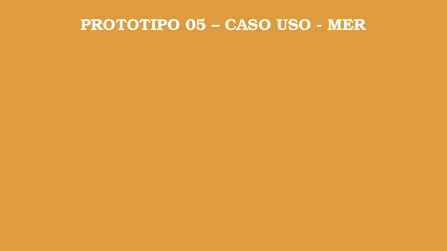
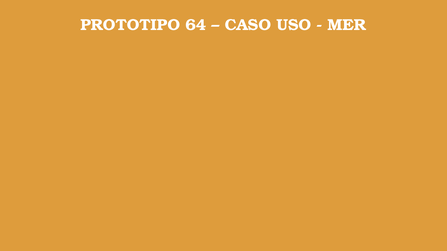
05: 05 -> 64 (196, 25)
